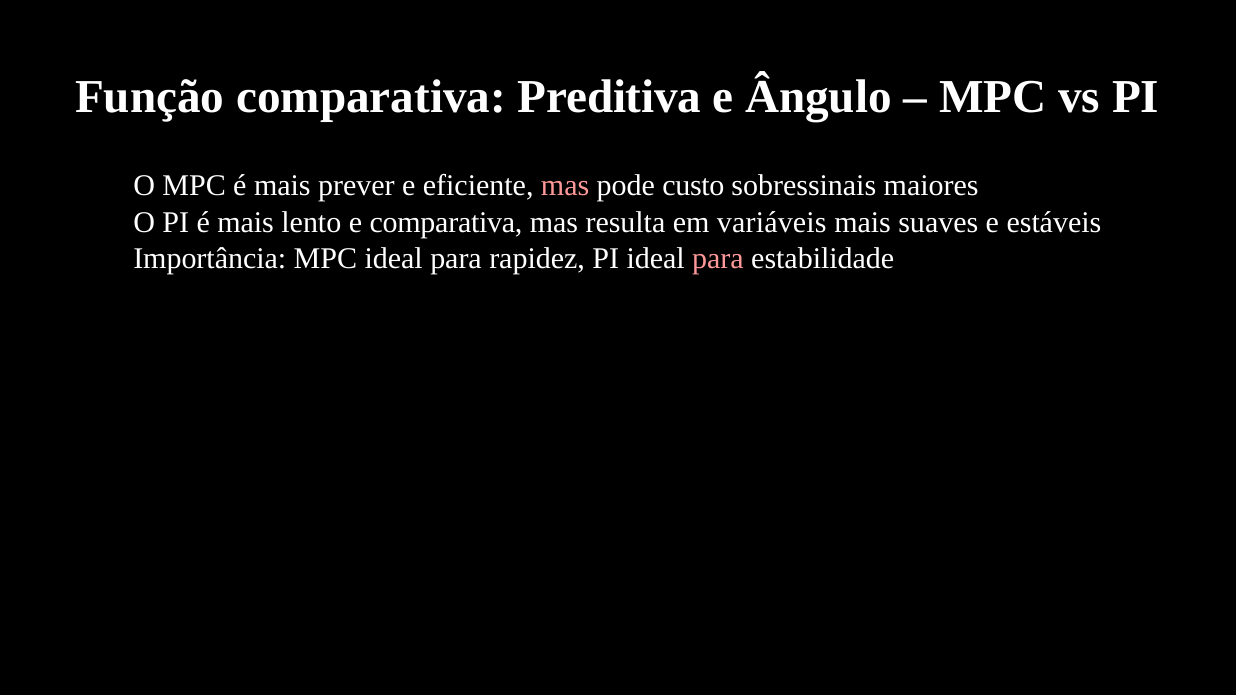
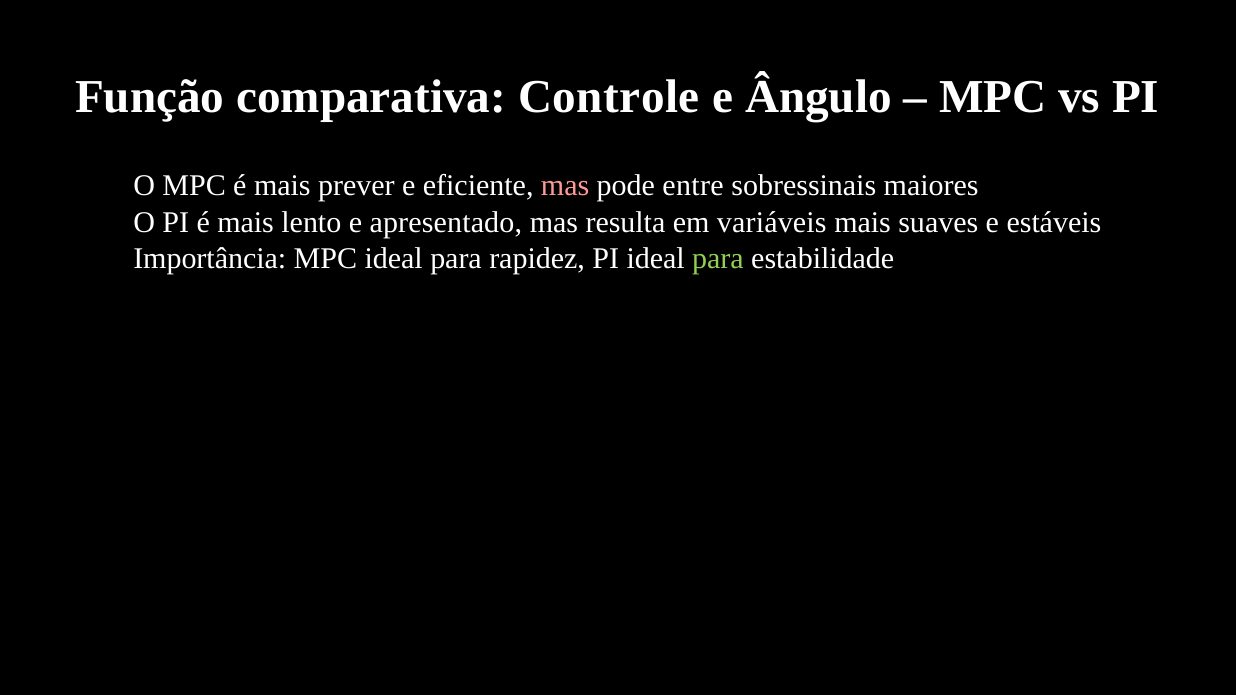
Preditiva: Preditiva -> Controle (609, 97)
custo: custo -> entre (693, 186)
e comparativa: comparativa -> apresentado (446, 222)
para colour: pink -> light green (718, 258)
